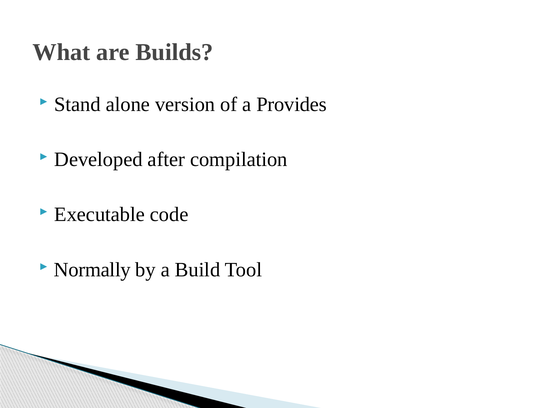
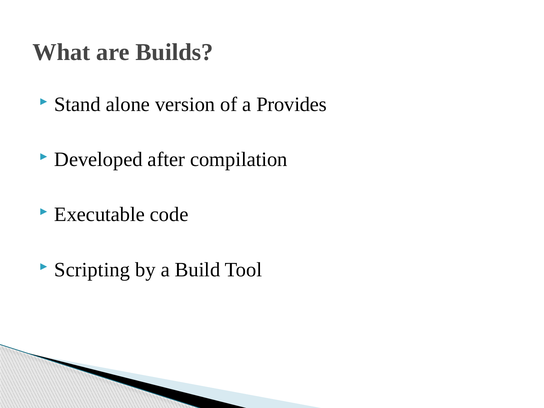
Normally: Normally -> Scripting (92, 270)
